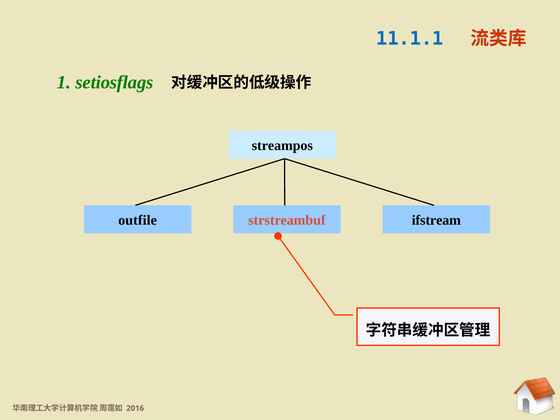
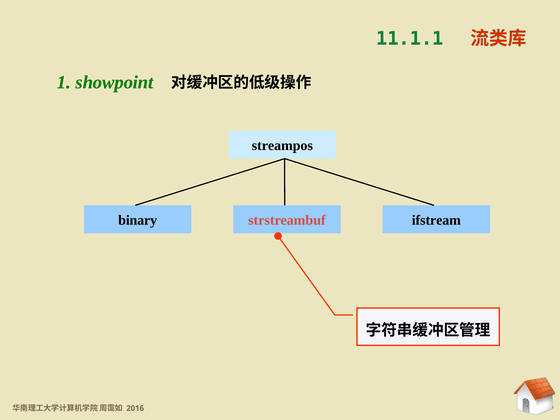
11.1.1 colour: blue -> green (410, 39)
setiosflags: setiosflags -> showpoint (114, 82)
outfile: outfile -> binary (138, 220)
